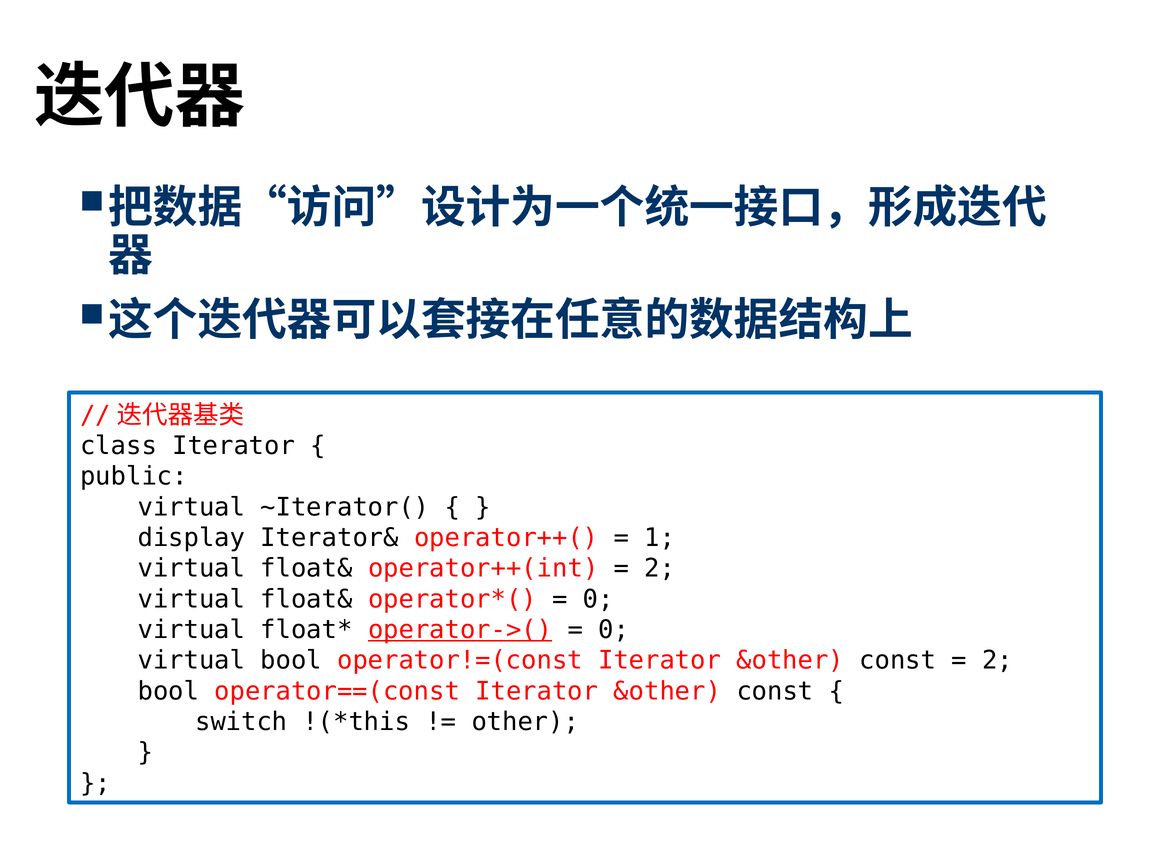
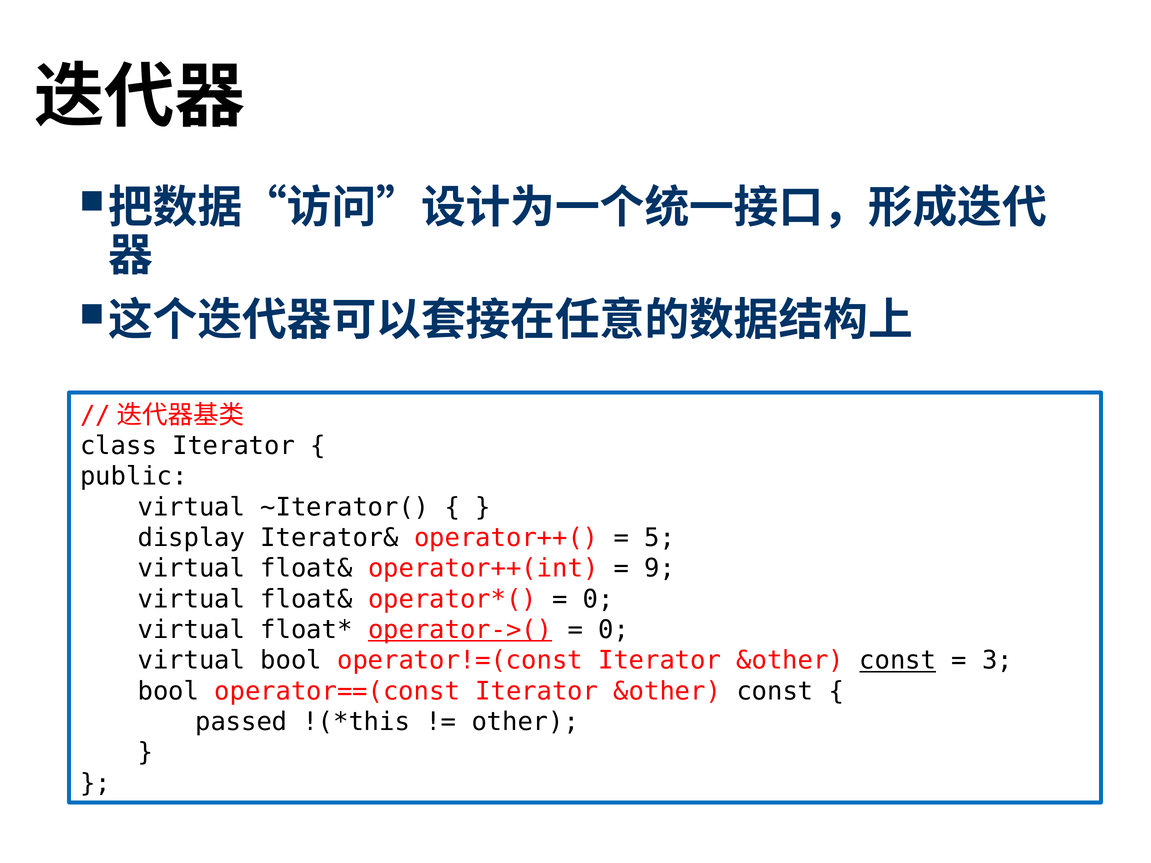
1: 1 -> 5 (660, 538)
2: 2 -> 9 (660, 569)
const underline: none -> present (898, 661)
2: 2 -> 3 (997, 661)
switch: switch -> passed (241, 722)
